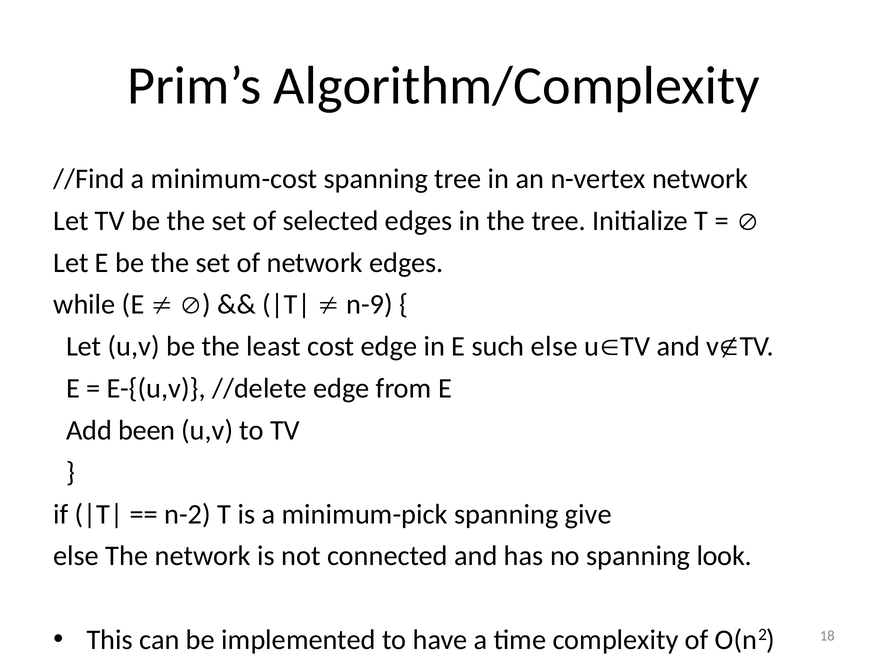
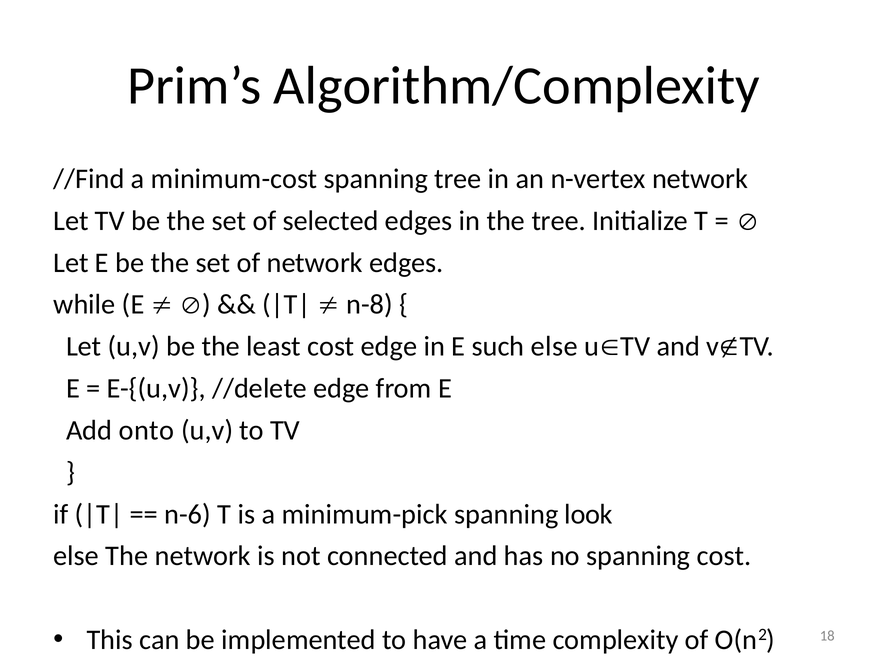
n-9: n-9 -> n-8 (370, 305)
been: been -> onto (147, 430)
n-2: n-2 -> n-6 (188, 514)
give: give -> look (589, 514)
spanning look: look -> cost (724, 556)
